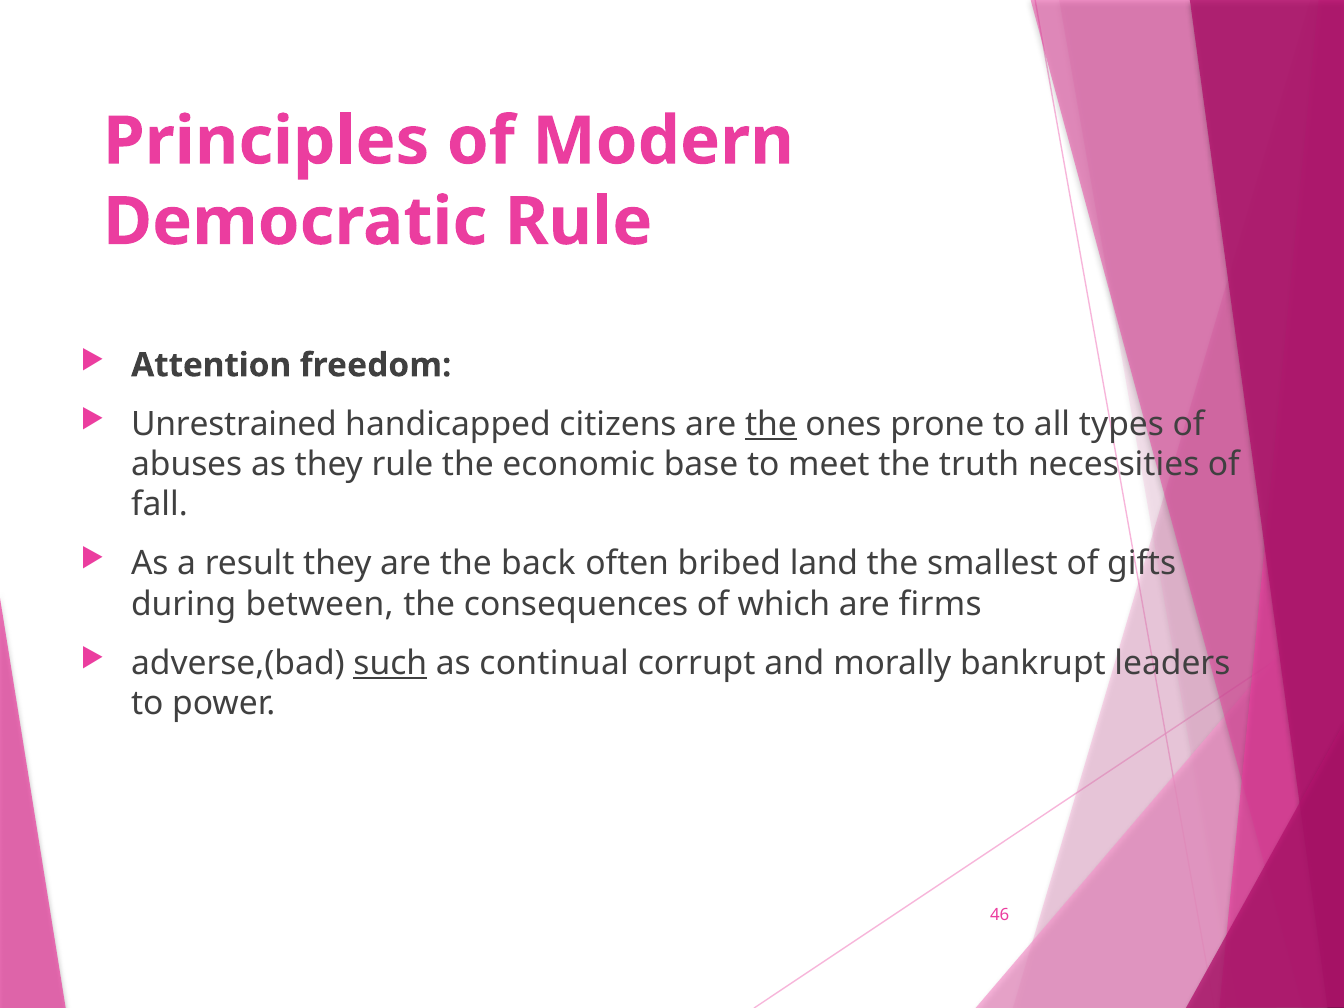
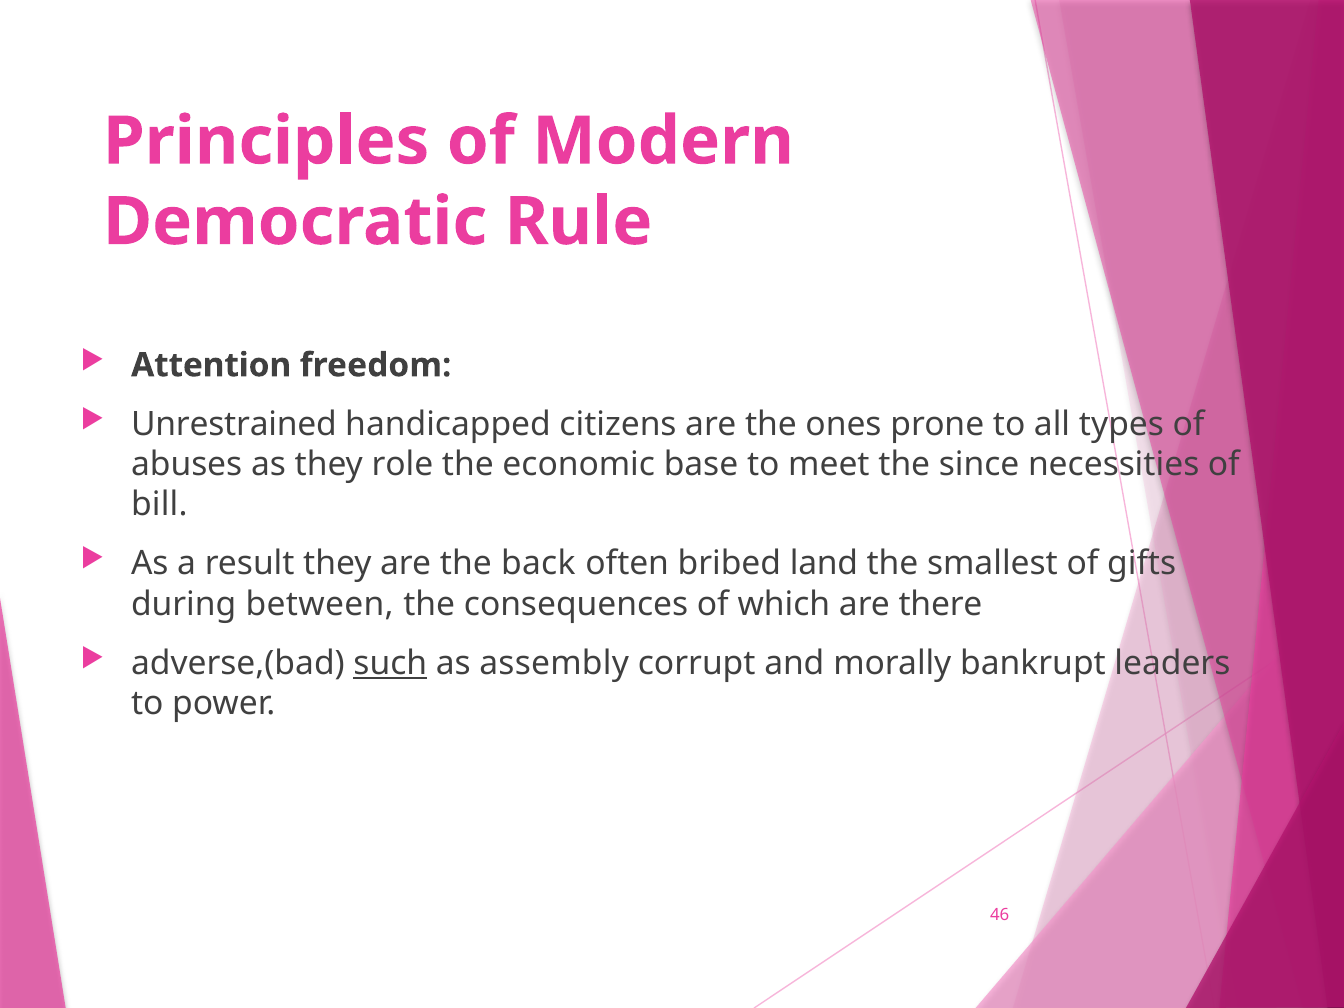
the underline: present -> none (771, 424)
they rule: rule -> role (402, 465)
truth: truth -> since (979, 465)
fall: fall -> bill (159, 505)
firms: firms -> there (940, 604)
continual: continual -> assembly (554, 663)
